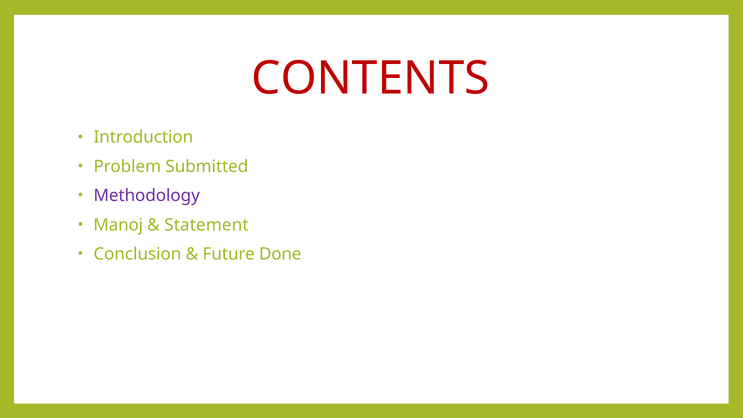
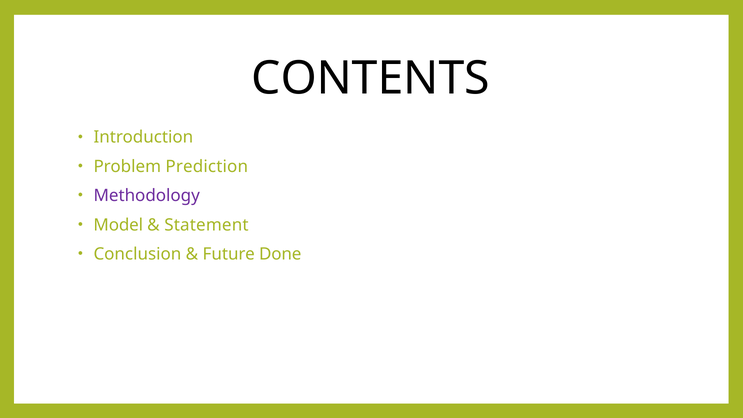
CONTENTS colour: red -> black (371, 78)
Submitted: Submitted -> Prediction (207, 166)
Manoj: Manoj -> Model (118, 225)
